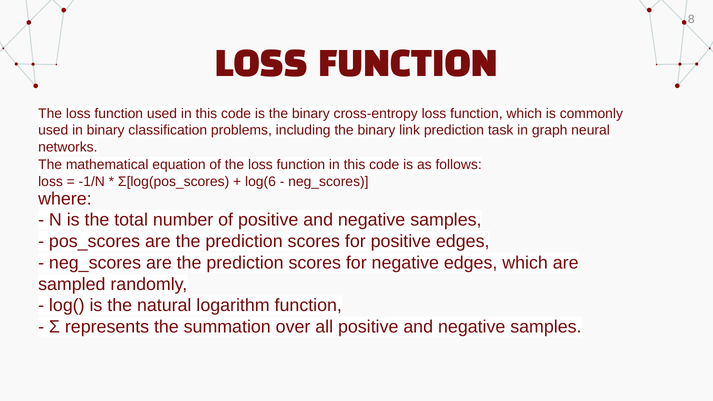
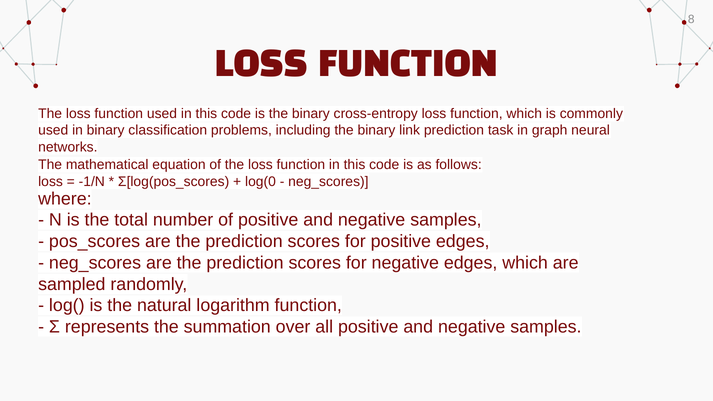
log(6: log(6 -> log(0 (260, 182)
